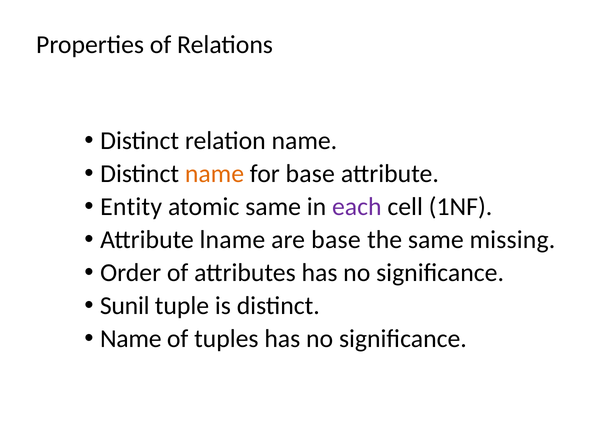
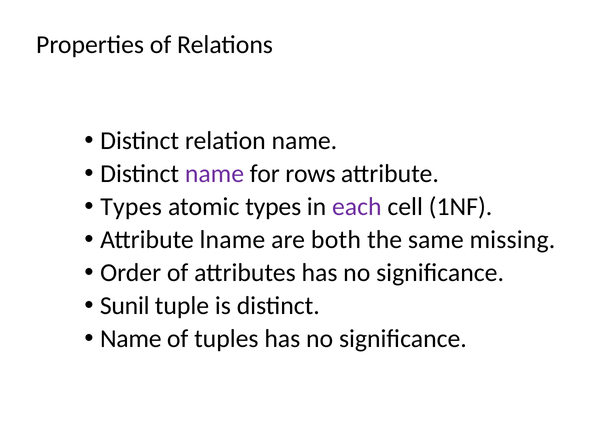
name colour: orange -> purple (214, 174)
for base: base -> rows (310, 174)
Entity: Entity -> Types (131, 207)
atomic same: same -> types (273, 207)
are base: base -> both (336, 240)
